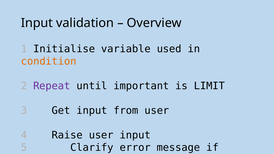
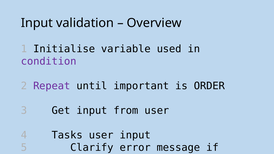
condition colour: orange -> purple (49, 61)
LIMIT: LIMIT -> ORDER (209, 86)
Raise: Raise -> Tasks (67, 135)
